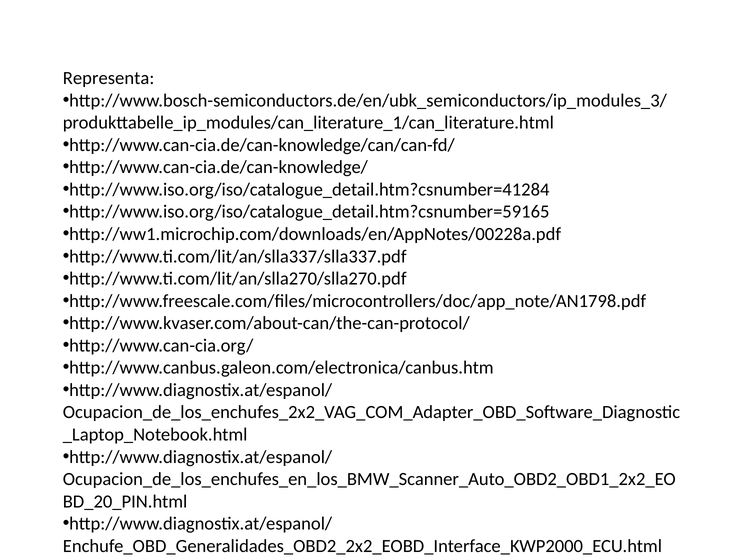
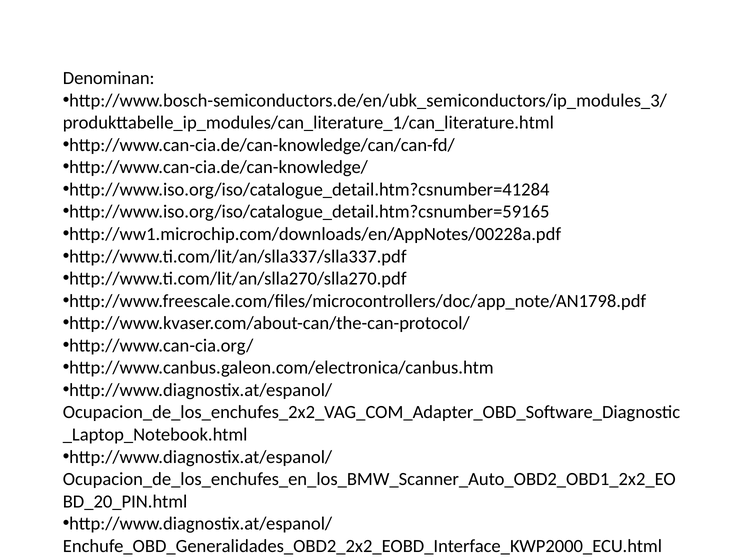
Representa: Representa -> Denominan (109, 78)
